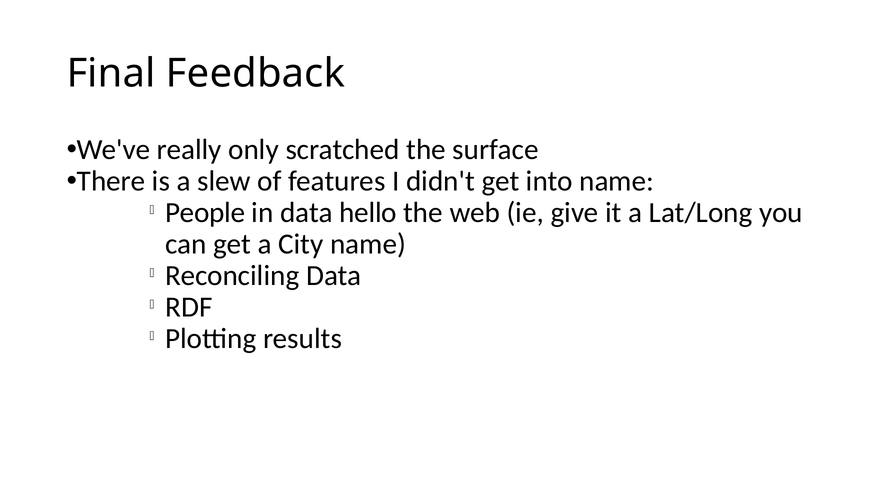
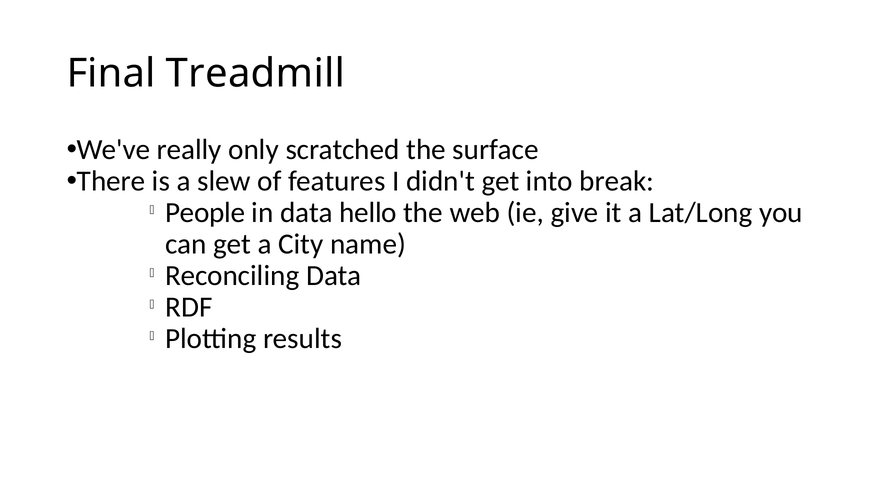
Feedback: Feedback -> Treadmill (256, 74)
into name: name -> break (617, 182)
